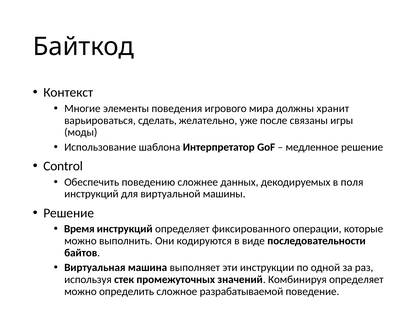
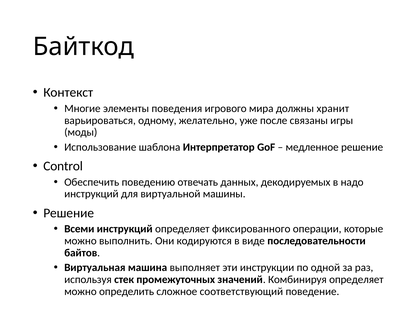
сделать: сделать -> одному (157, 121)
сложнее: сложнее -> отвечать (198, 182)
поля: поля -> надо (352, 182)
Время: Время -> Всеми (79, 229)
разрабатываемой: разрабатываемой -> соответствующий (241, 292)
